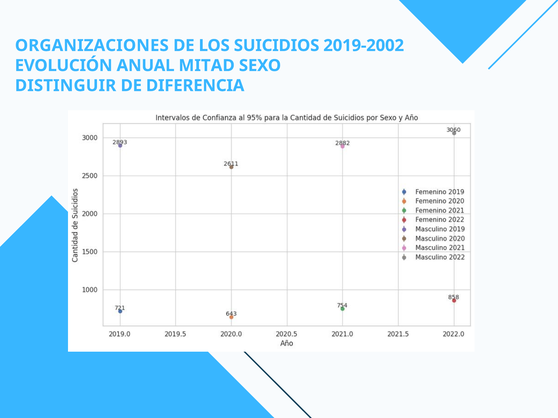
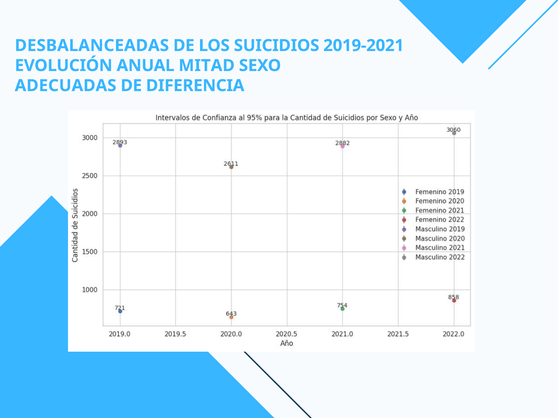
ORGANIZACIONES: ORGANIZACIONES -> DESBALANCEADAS (92, 46)
2019-2002: 2019-2002 -> 2019-2021 (364, 46)
DISTINGUIR: DISTINGUIR -> ADECUADAS (66, 86)
